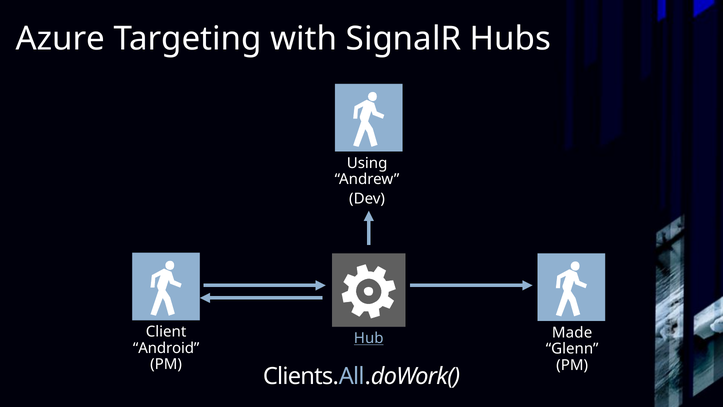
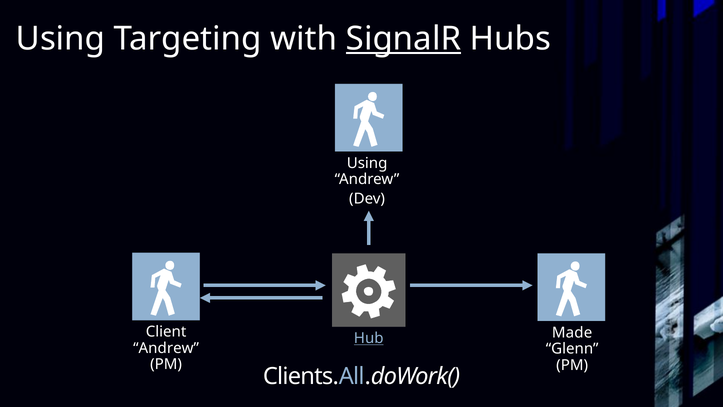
Azure: Azure -> Using (61, 39)
SignalR underline: none -> present (404, 39)
Android: Android -> Andrew (166, 348)
